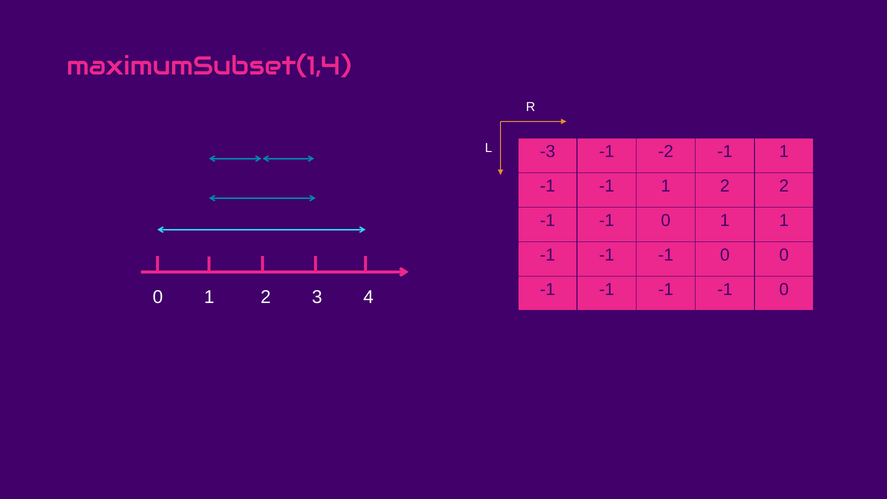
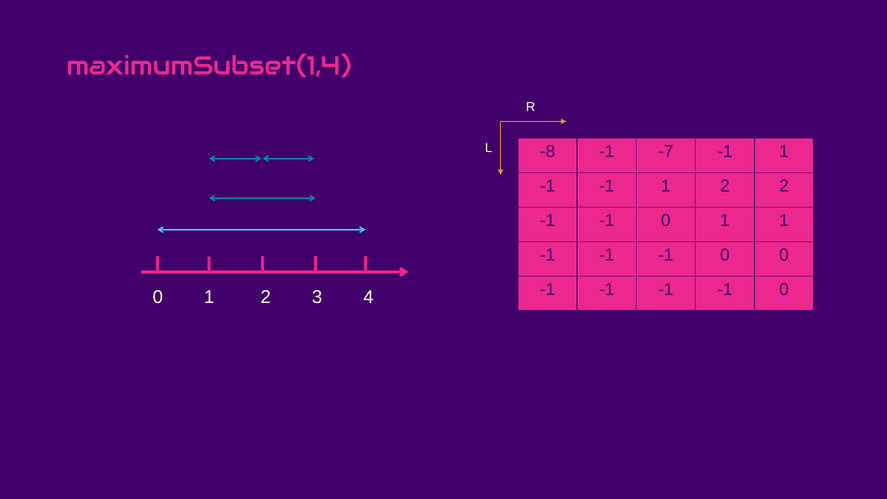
-3: -3 -> -8 (548, 151)
-2: -2 -> -7 (666, 151)
